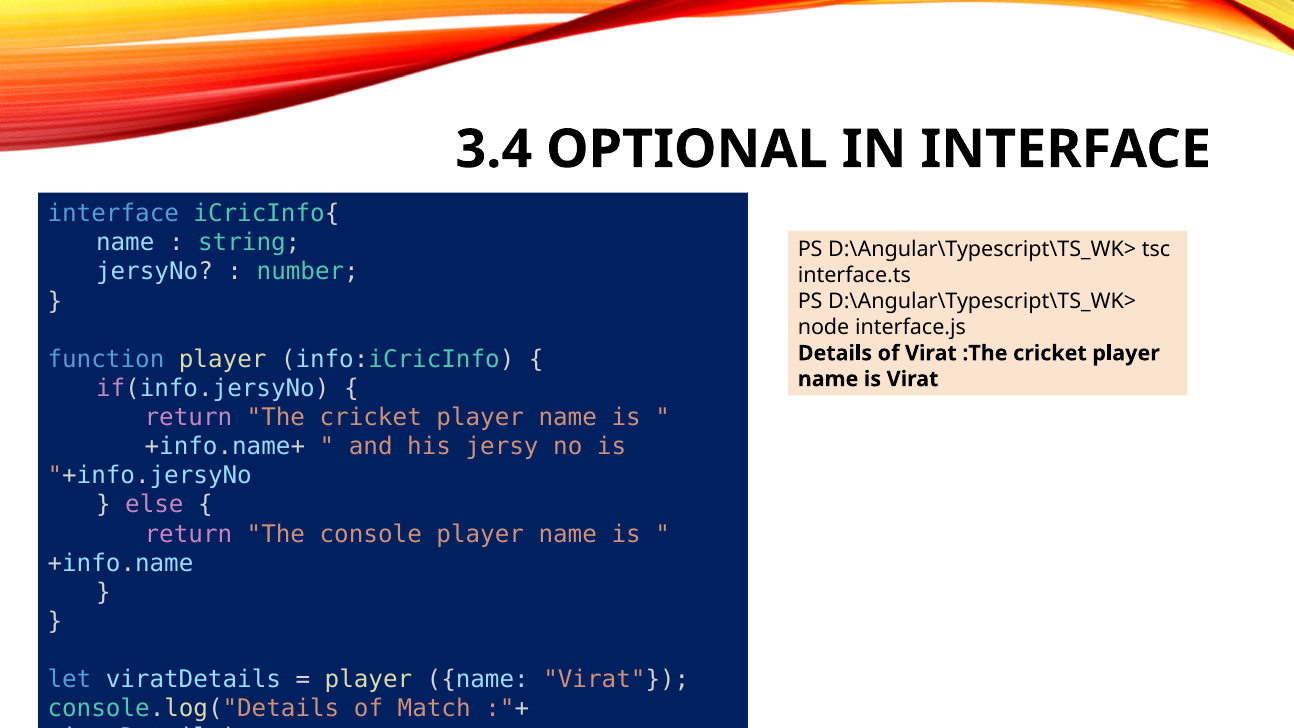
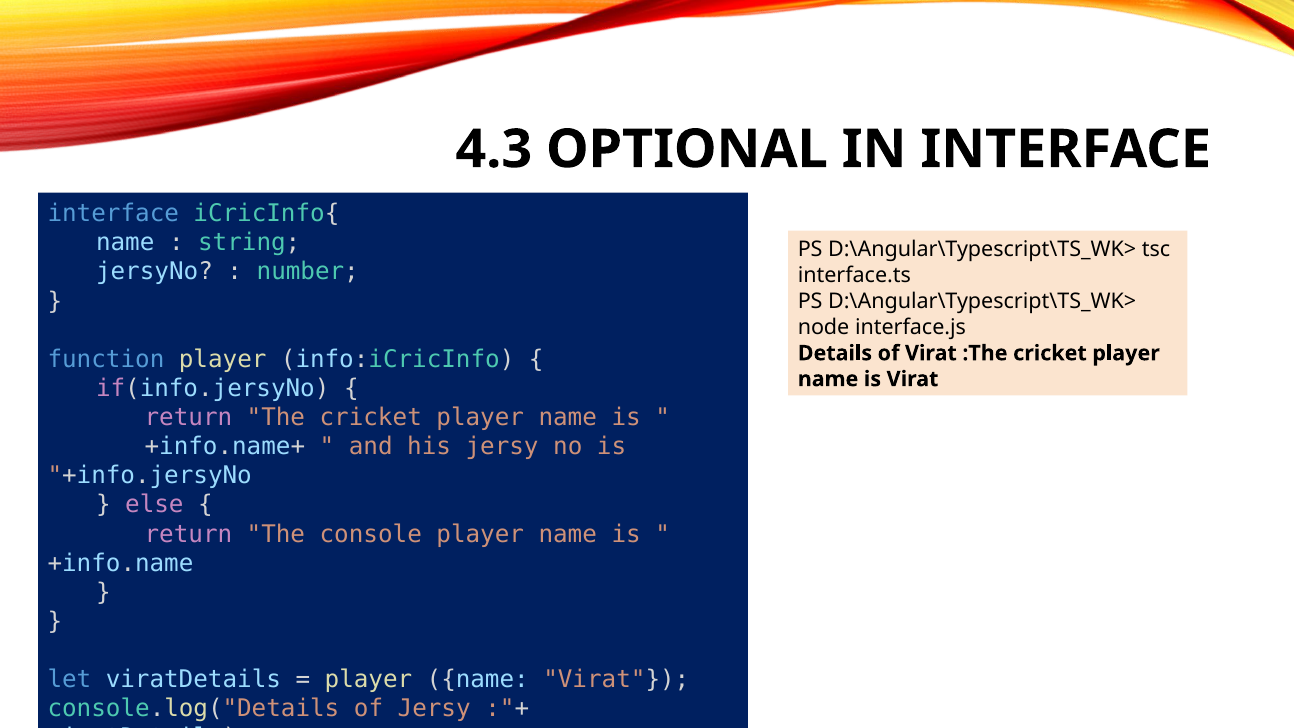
3.4: 3.4 -> 4.3 (494, 149)
of Match: Match -> Jersy (434, 709)
